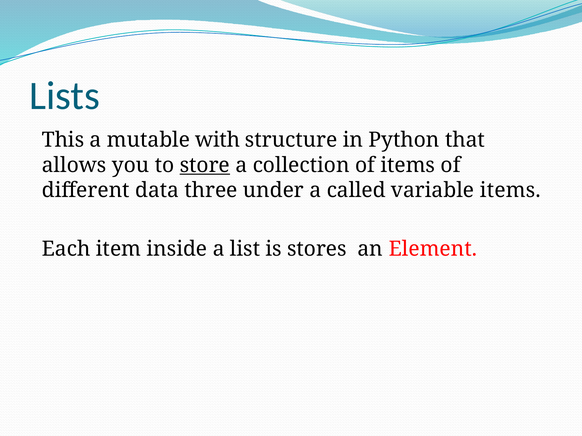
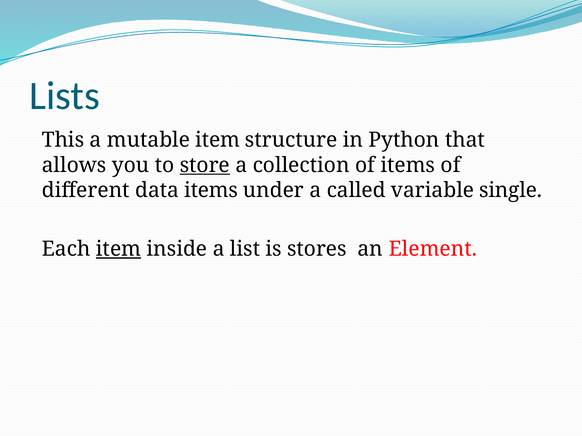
mutable with: with -> item (218, 140)
data three: three -> items (211, 191)
variable items: items -> single (511, 191)
item underline: none -> present (118, 249)
